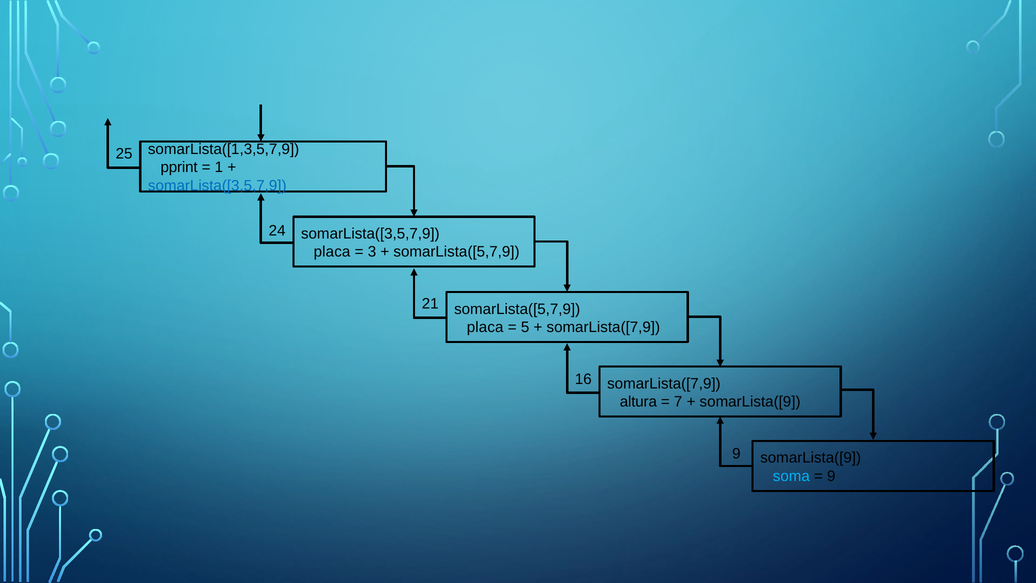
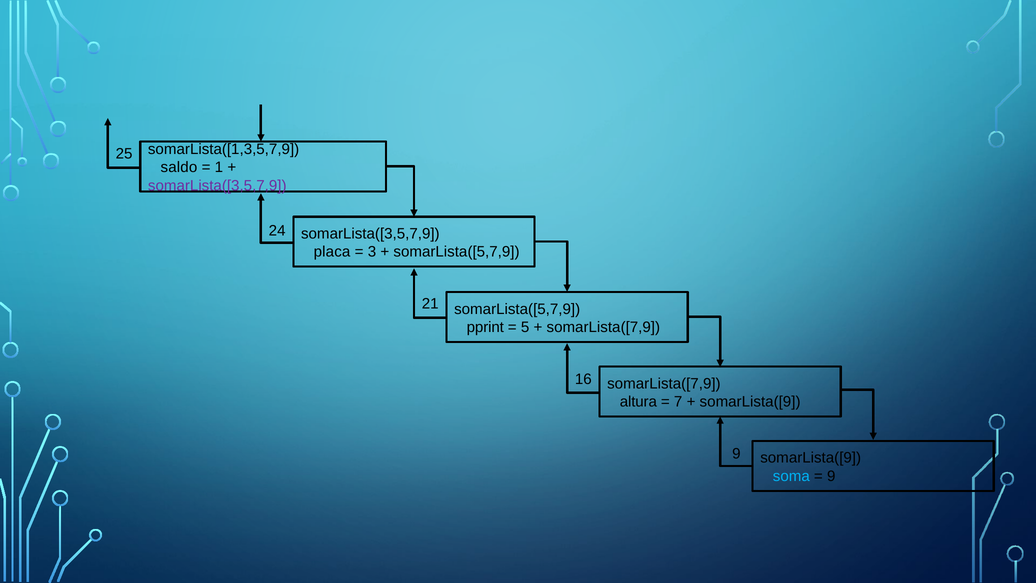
pprint: pprint -> saldo (179, 167)
somarLista([3,5,7,9 colour: blue -> purple (217, 186)
placa: placa -> pprint (485, 327)
